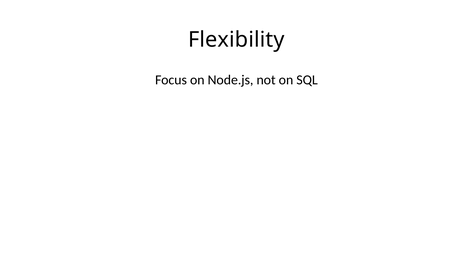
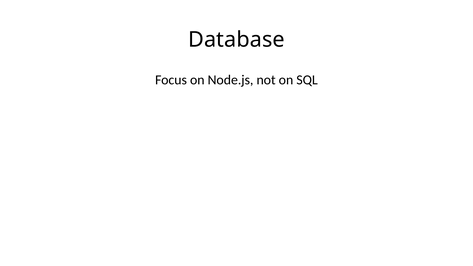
Flexibility: Flexibility -> Database (236, 40)
